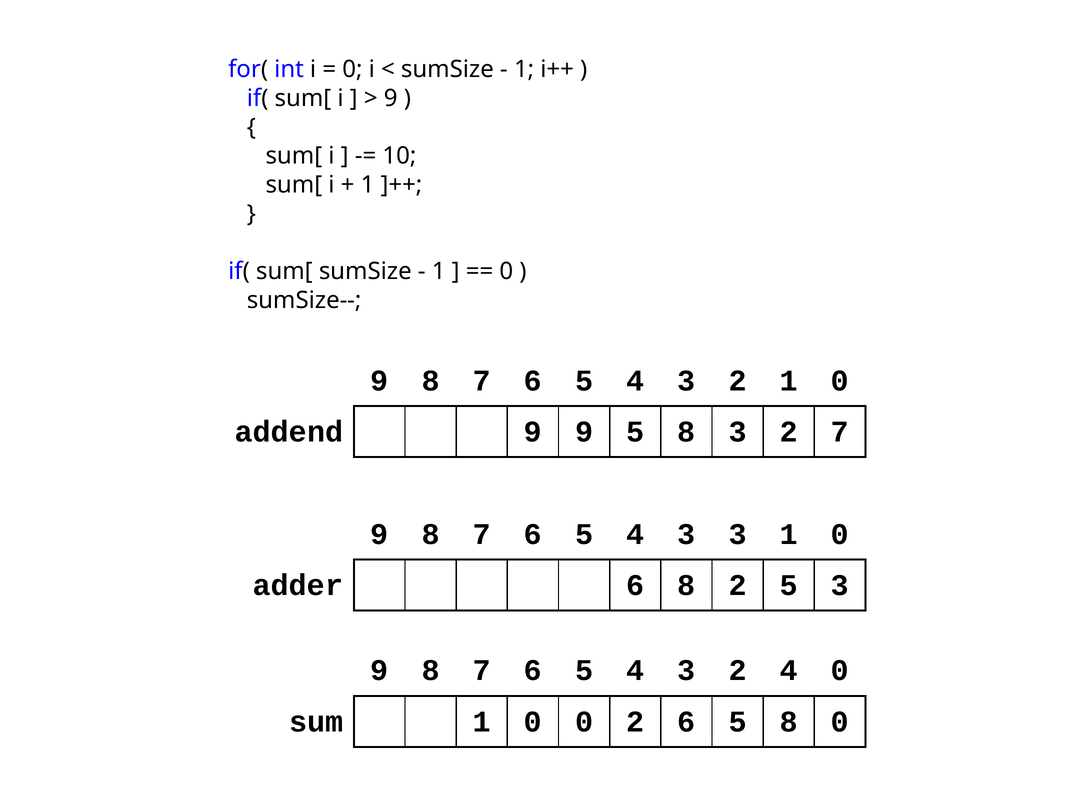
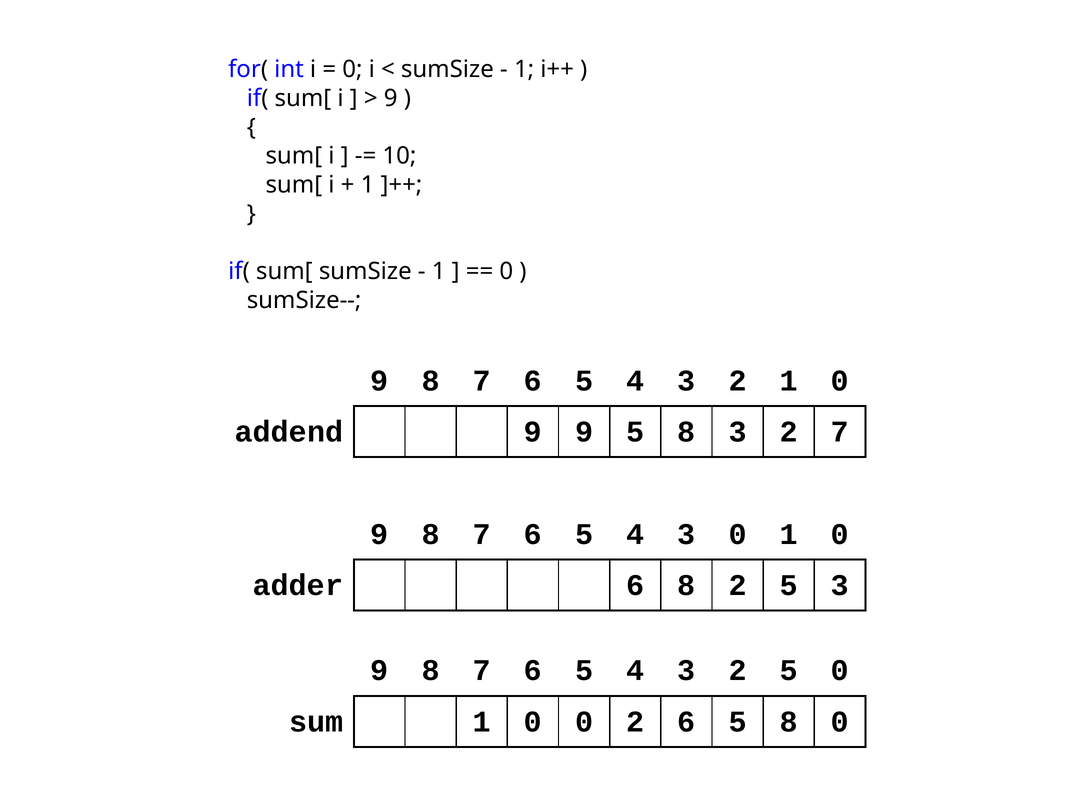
3 3: 3 -> 0 (738, 534)
3 2 4: 4 -> 5 (789, 671)
